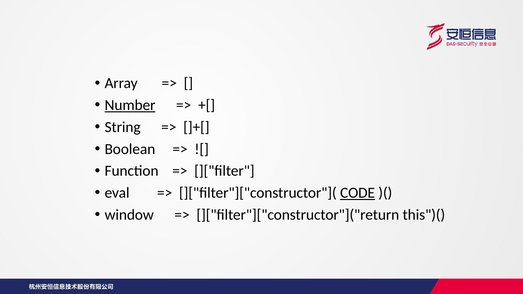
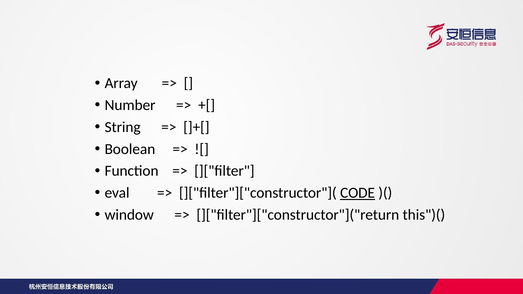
Number underline: present -> none (130, 105)
